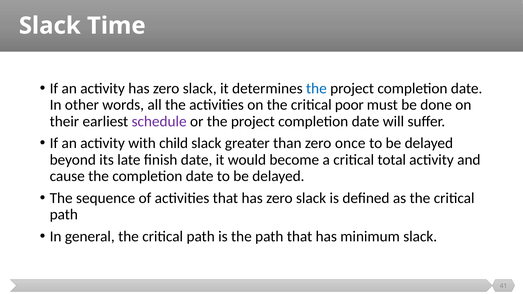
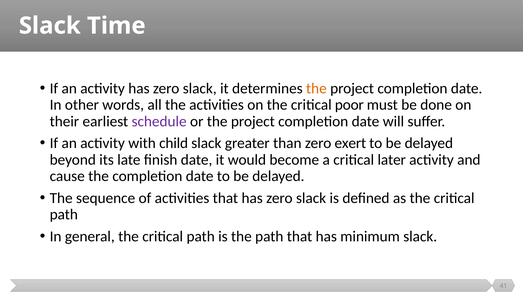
the colour: blue -> orange (316, 88)
once: once -> exert (350, 143)
total: total -> later (392, 160)
